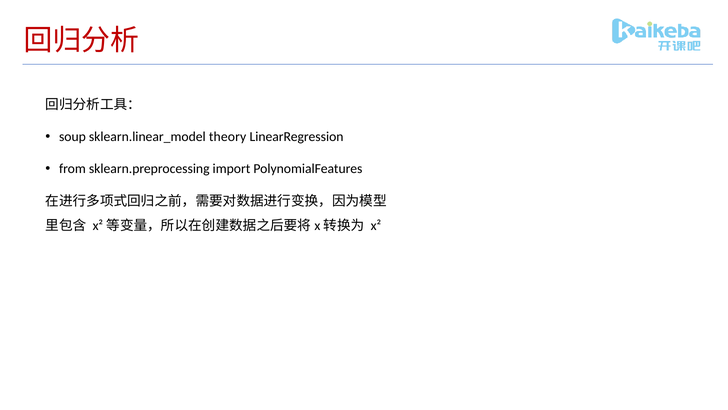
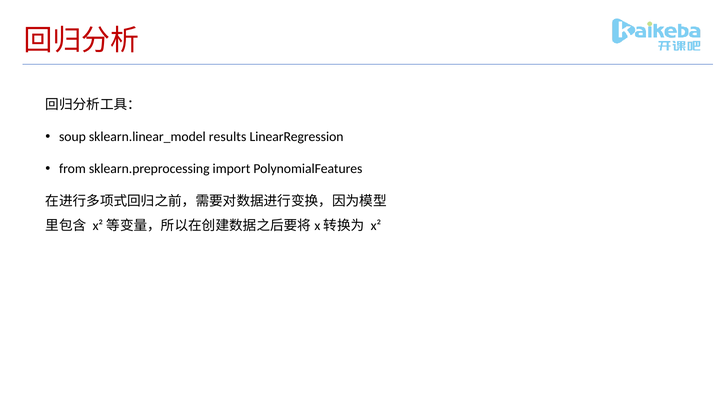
theory: theory -> results (228, 137)
